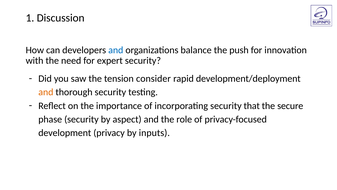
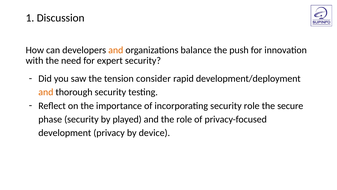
and colour: blue -> orange (116, 50)
security that: that -> role (252, 106)
aspect: aspect -> played (127, 119)
inputs: inputs -> device (154, 133)
